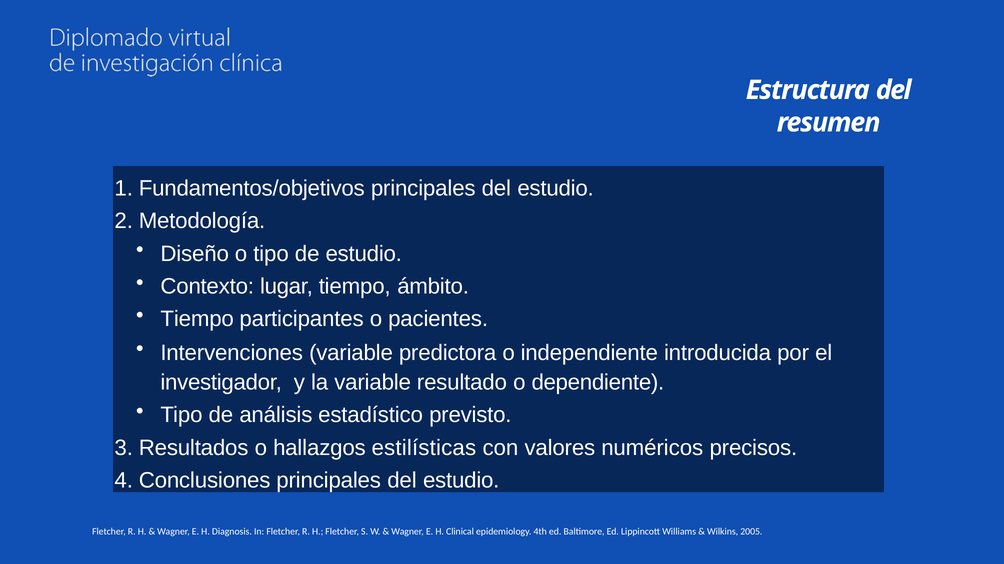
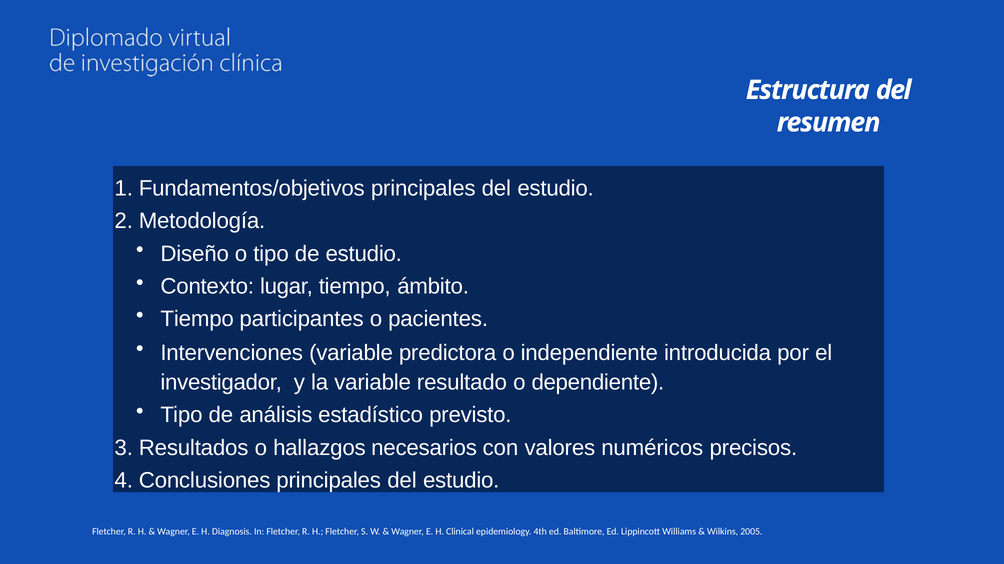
estilísticas: estilísticas -> necesarios (424, 448)
